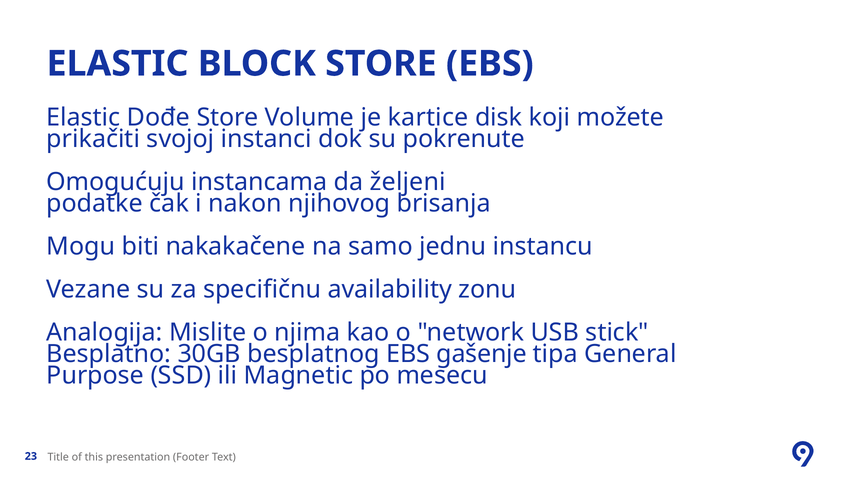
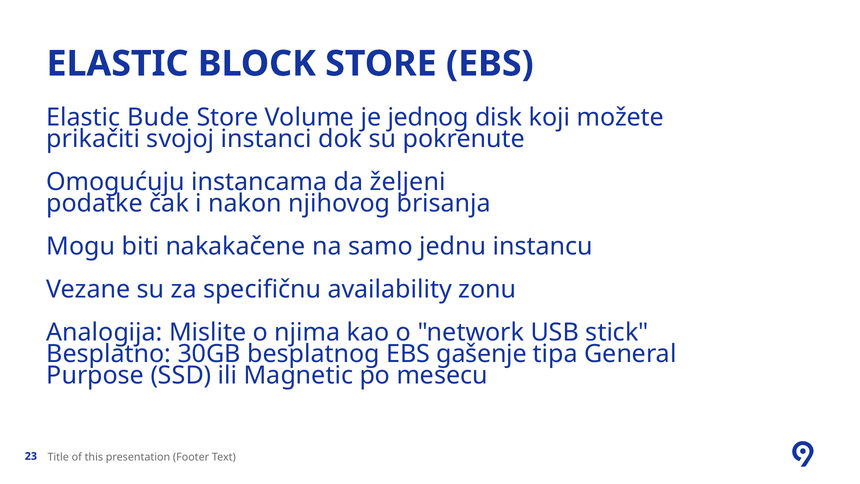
Dođe: Dođe -> Bude (158, 117)
kartice: kartice -> jednog (428, 117)
